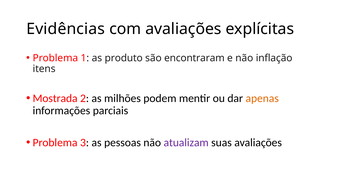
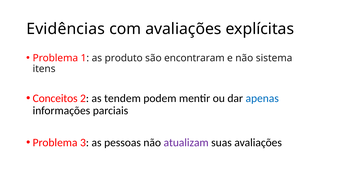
inflação: inflação -> sistema (274, 58)
Mostrada: Mostrada -> Conceitos (55, 99)
milhões: milhões -> tendem (122, 99)
apenas colour: orange -> blue (262, 99)
